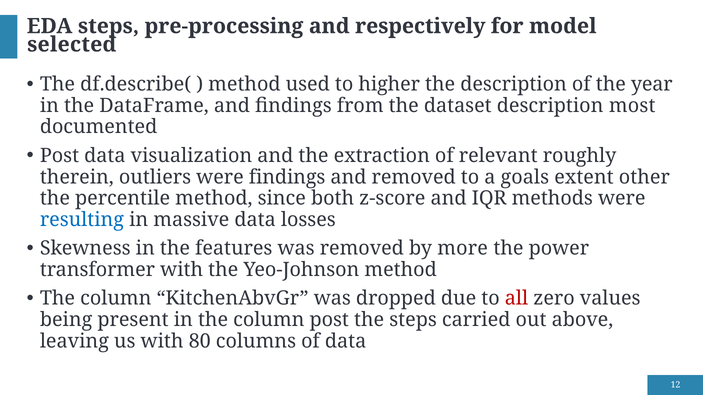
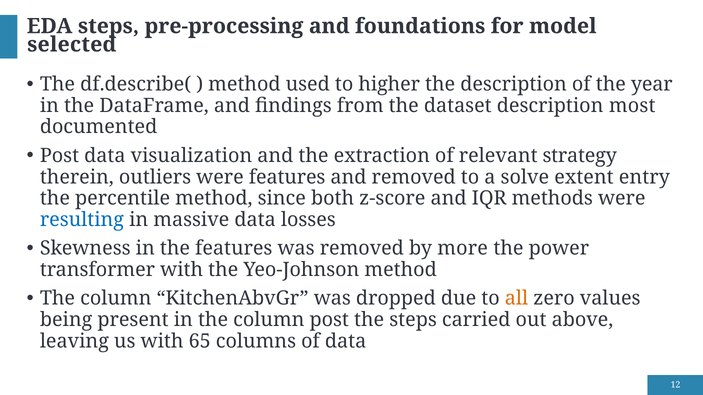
respectively: respectively -> foundations (420, 26)
roughly: roughly -> strategy (580, 156)
were findings: findings -> features (287, 177)
goals: goals -> solve (525, 177)
other: other -> entry (644, 177)
all colour: red -> orange (516, 299)
80: 80 -> 65 (200, 341)
